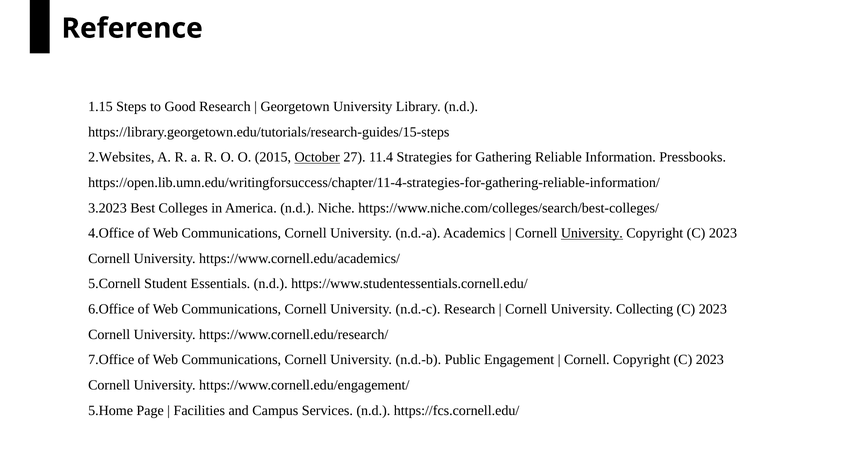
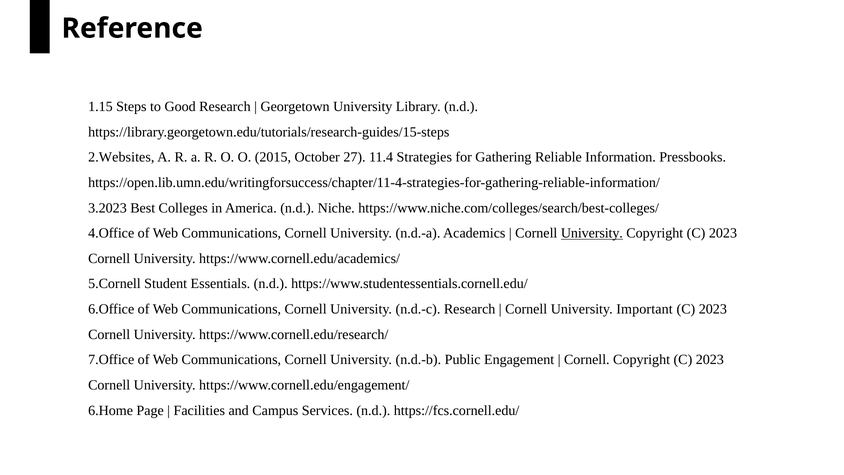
October underline: present -> none (317, 157)
Collecting: Collecting -> Important (645, 309)
5.Home: 5.Home -> 6.Home (111, 410)
